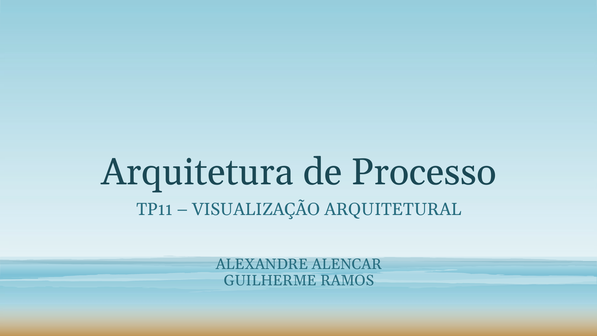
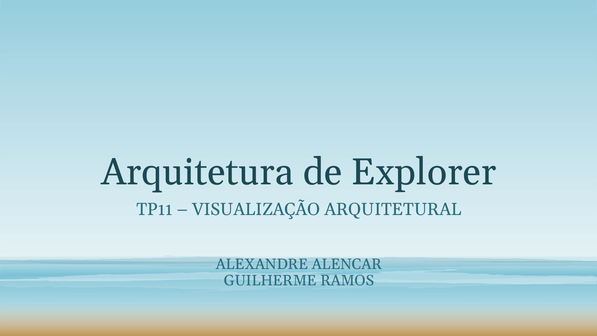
Processo: Processo -> Explorer (424, 172)
